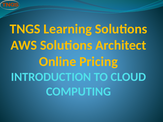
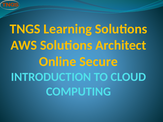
Pricing: Pricing -> Secure (99, 62)
